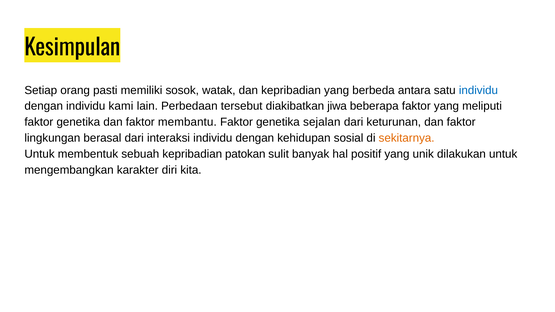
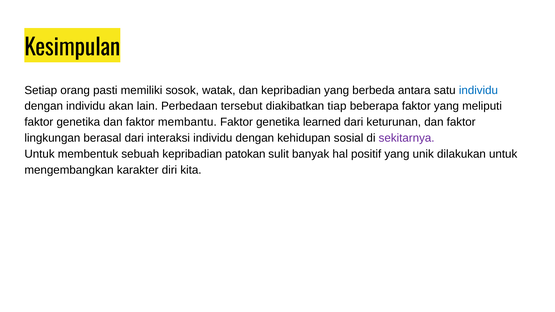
kami: kami -> akan (121, 106)
jiwa: jiwa -> tiap (337, 106)
sejalan: sejalan -> learned (322, 122)
sekitarnya colour: orange -> purple (407, 138)
